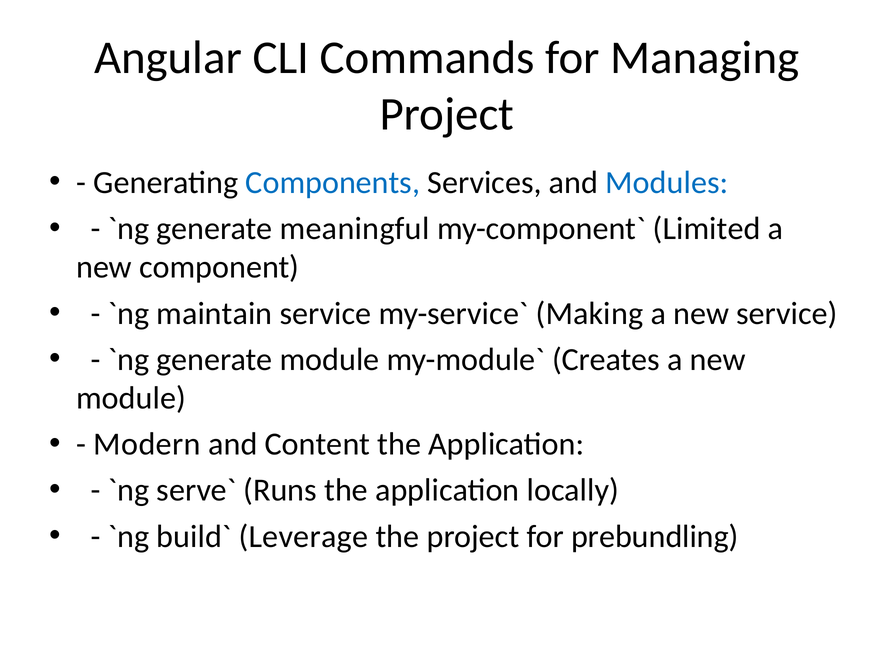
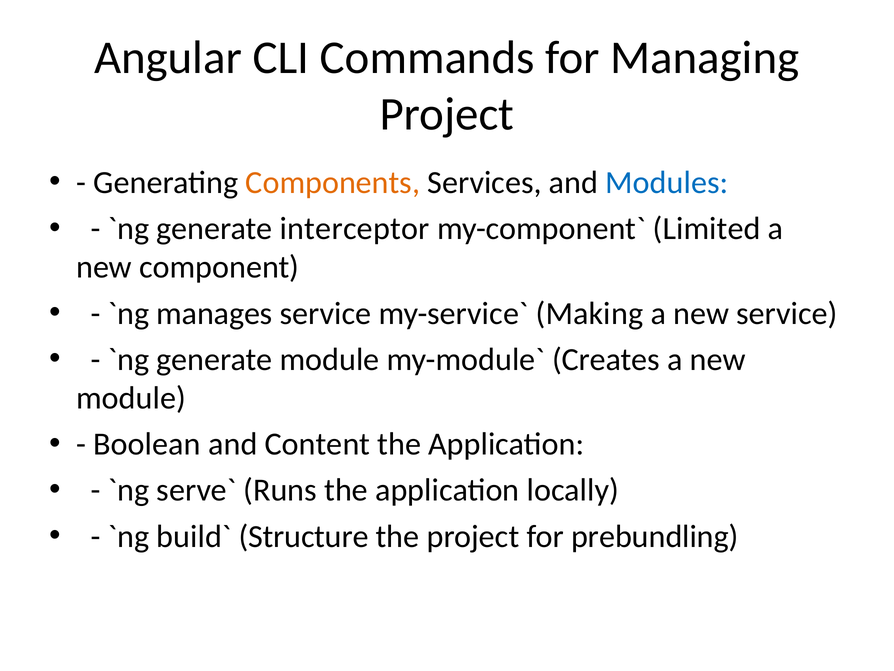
Components colour: blue -> orange (333, 182)
meaningful: meaningful -> interceptor (355, 228)
maintain: maintain -> manages (215, 313)
Modern: Modern -> Boolean (147, 444)
Leverage: Leverage -> Structure (304, 536)
